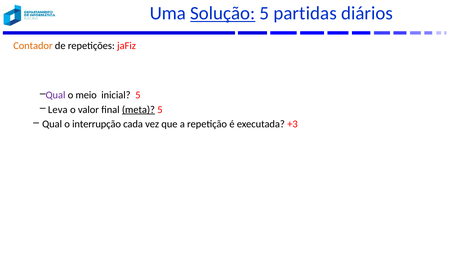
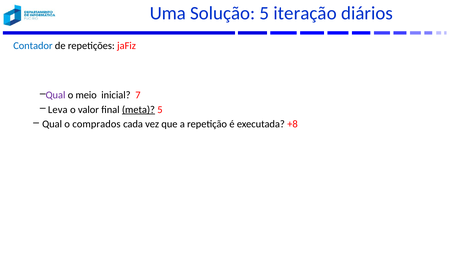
Solução underline: present -> none (223, 13)
partidas: partidas -> iteração (305, 13)
Contador colour: orange -> blue (33, 46)
inicial 5: 5 -> 7 (138, 95)
interrupção: interrupção -> comprados (96, 124)
+3: +3 -> +8 (292, 124)
